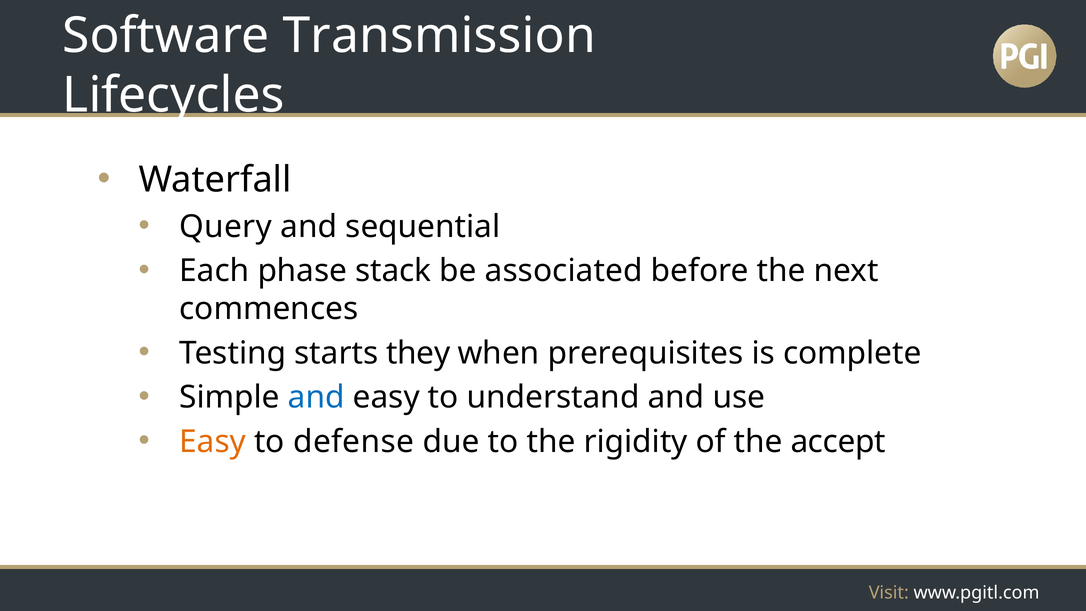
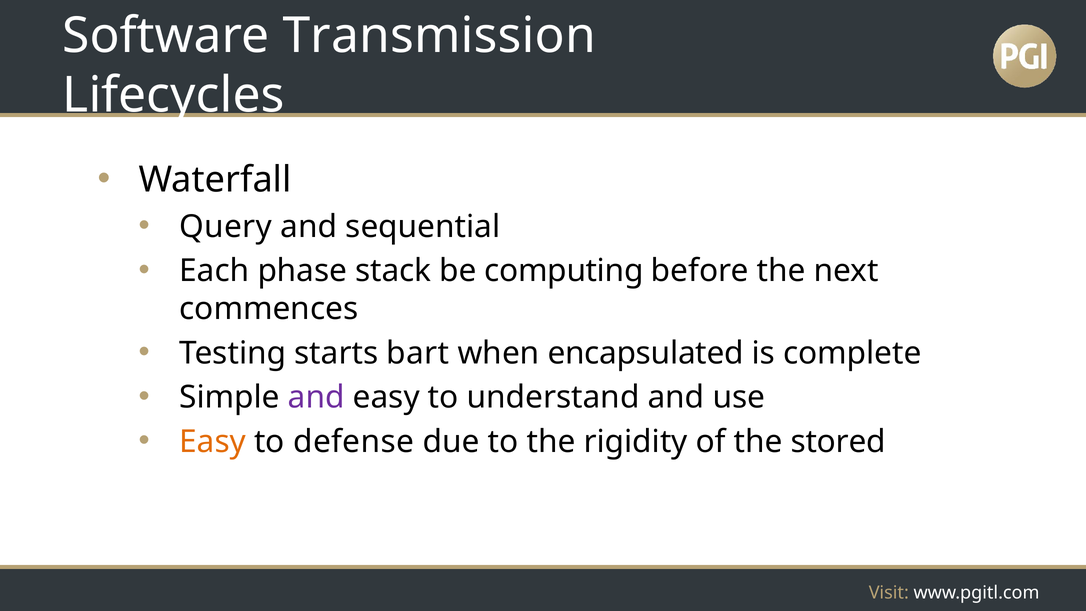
associated: associated -> computing (564, 271)
they: they -> bart (418, 353)
prerequisites: prerequisites -> encapsulated (646, 353)
and colour: blue -> purple (316, 397)
accept: accept -> stored (838, 442)
